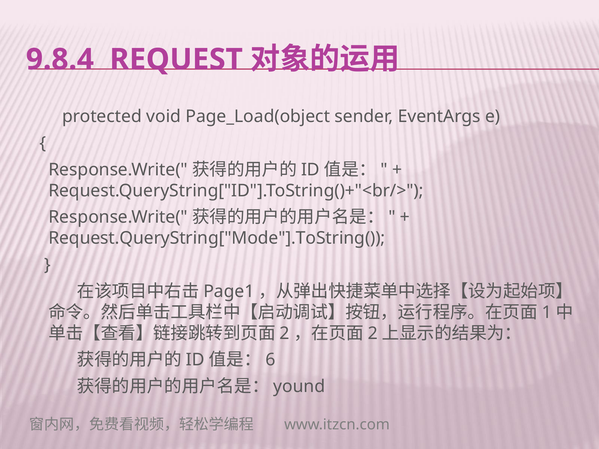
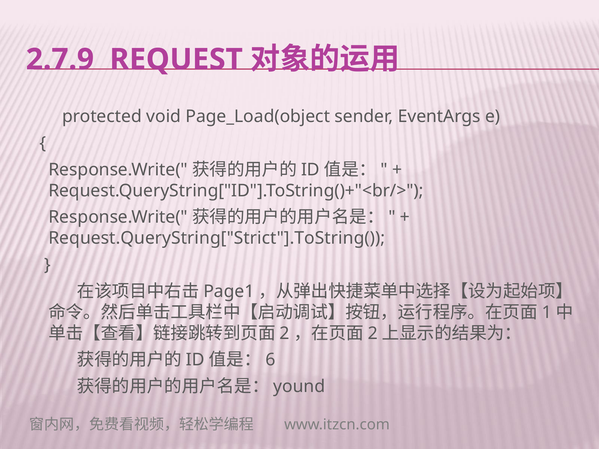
9.8.4: 9.8.4 -> 2.7.9 (60, 59)
Request.QueryString["Mode"].ToString(: Request.QueryString["Mode"].ToString( -> Request.QueryString["Strict"].ToString( (217, 238)
